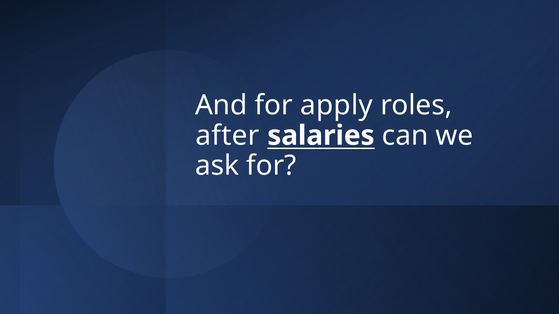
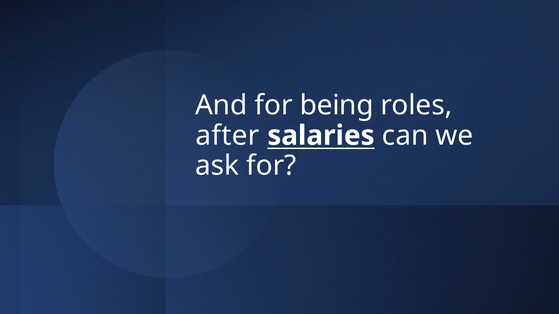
apply: apply -> being (337, 106)
